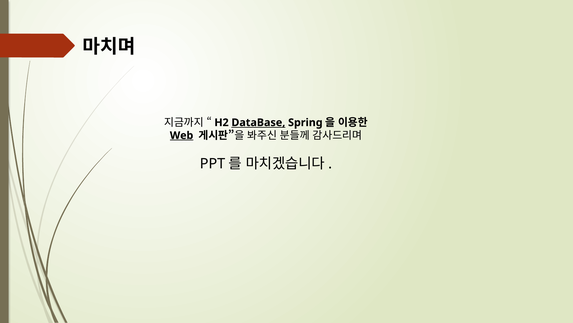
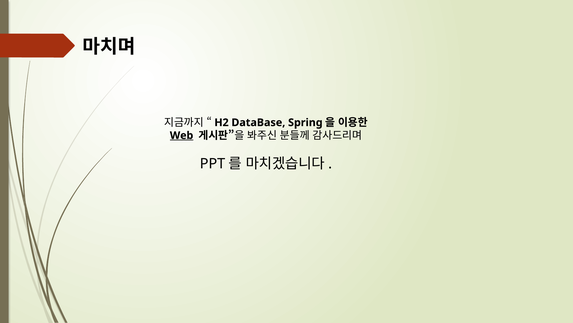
DataBase underline: present -> none (258, 122)
